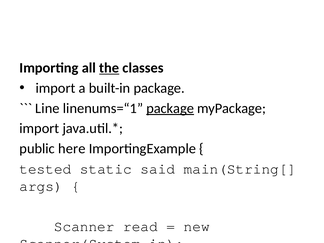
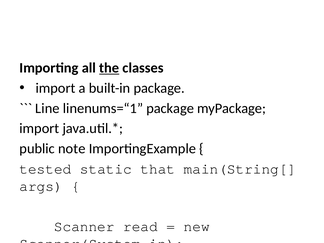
package underline: present -> none (170, 108)
here: here -> note (72, 149)
said: said -> that (158, 169)
